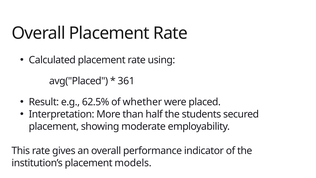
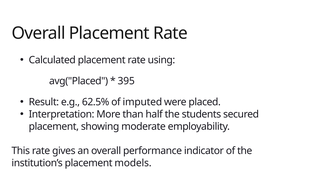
361: 361 -> 395 (126, 81)
whether: whether -> imputed (142, 102)
